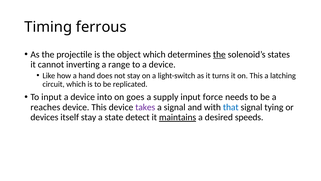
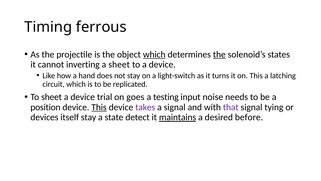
which underline: none -> present (154, 54)
a range: range -> sheet (119, 64)
To input: input -> sheet (52, 97)
into: into -> trial (105, 97)
supply: supply -> testing (166, 97)
force: force -> noise (213, 97)
reaches: reaches -> position (45, 107)
This underline: none -> present (99, 107)
that colour: blue -> purple (231, 107)
speeds: speeds -> before (249, 117)
